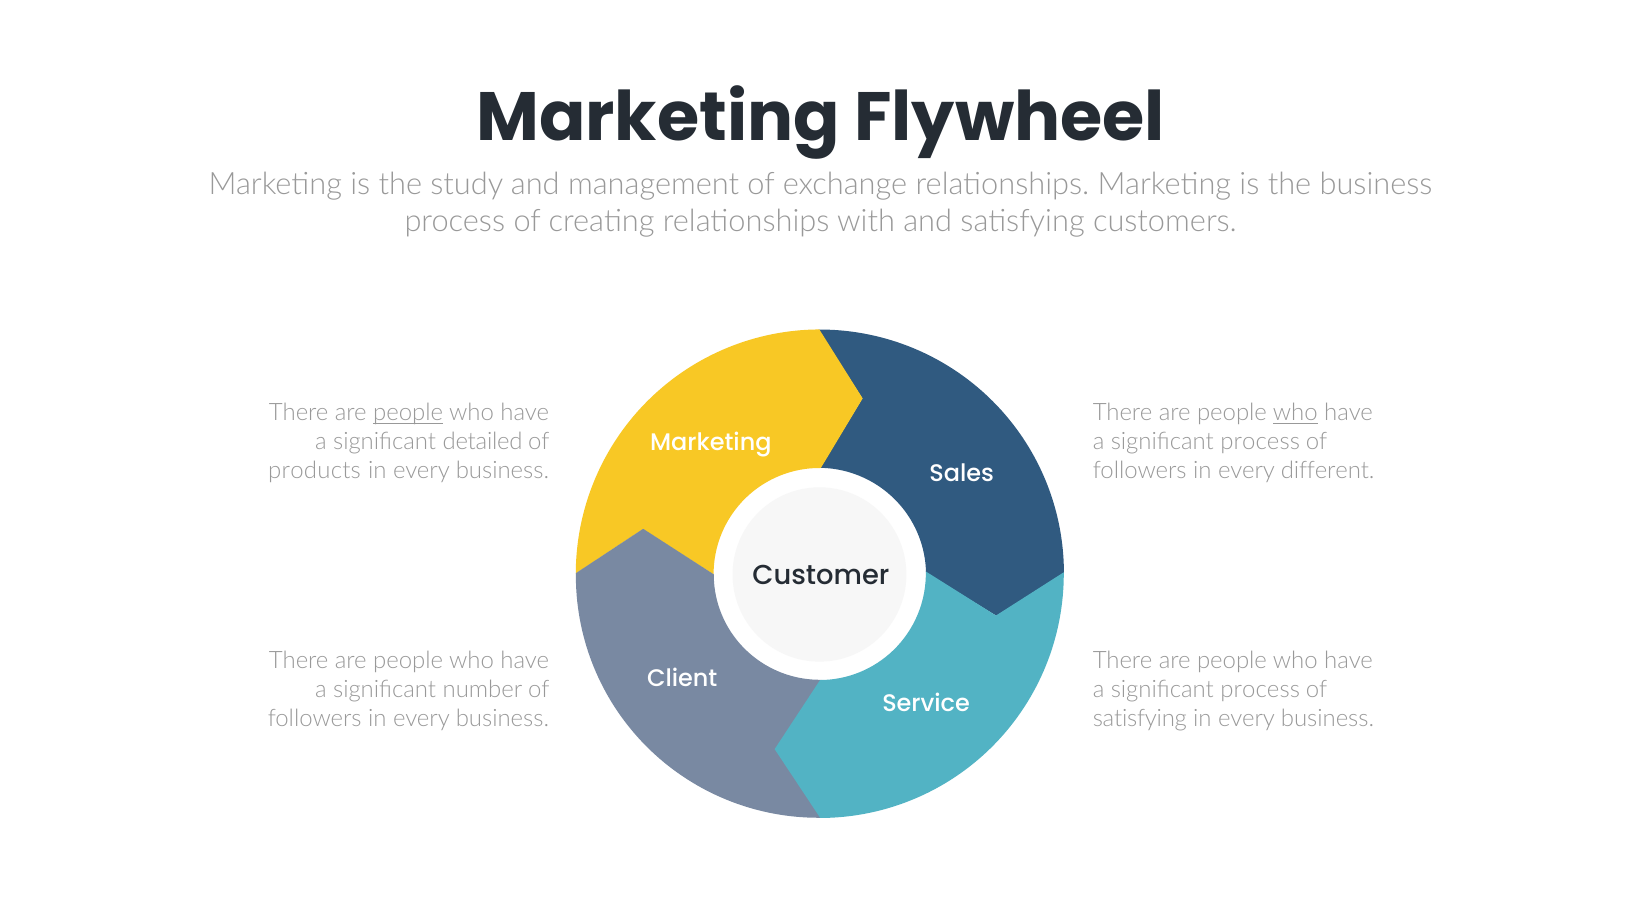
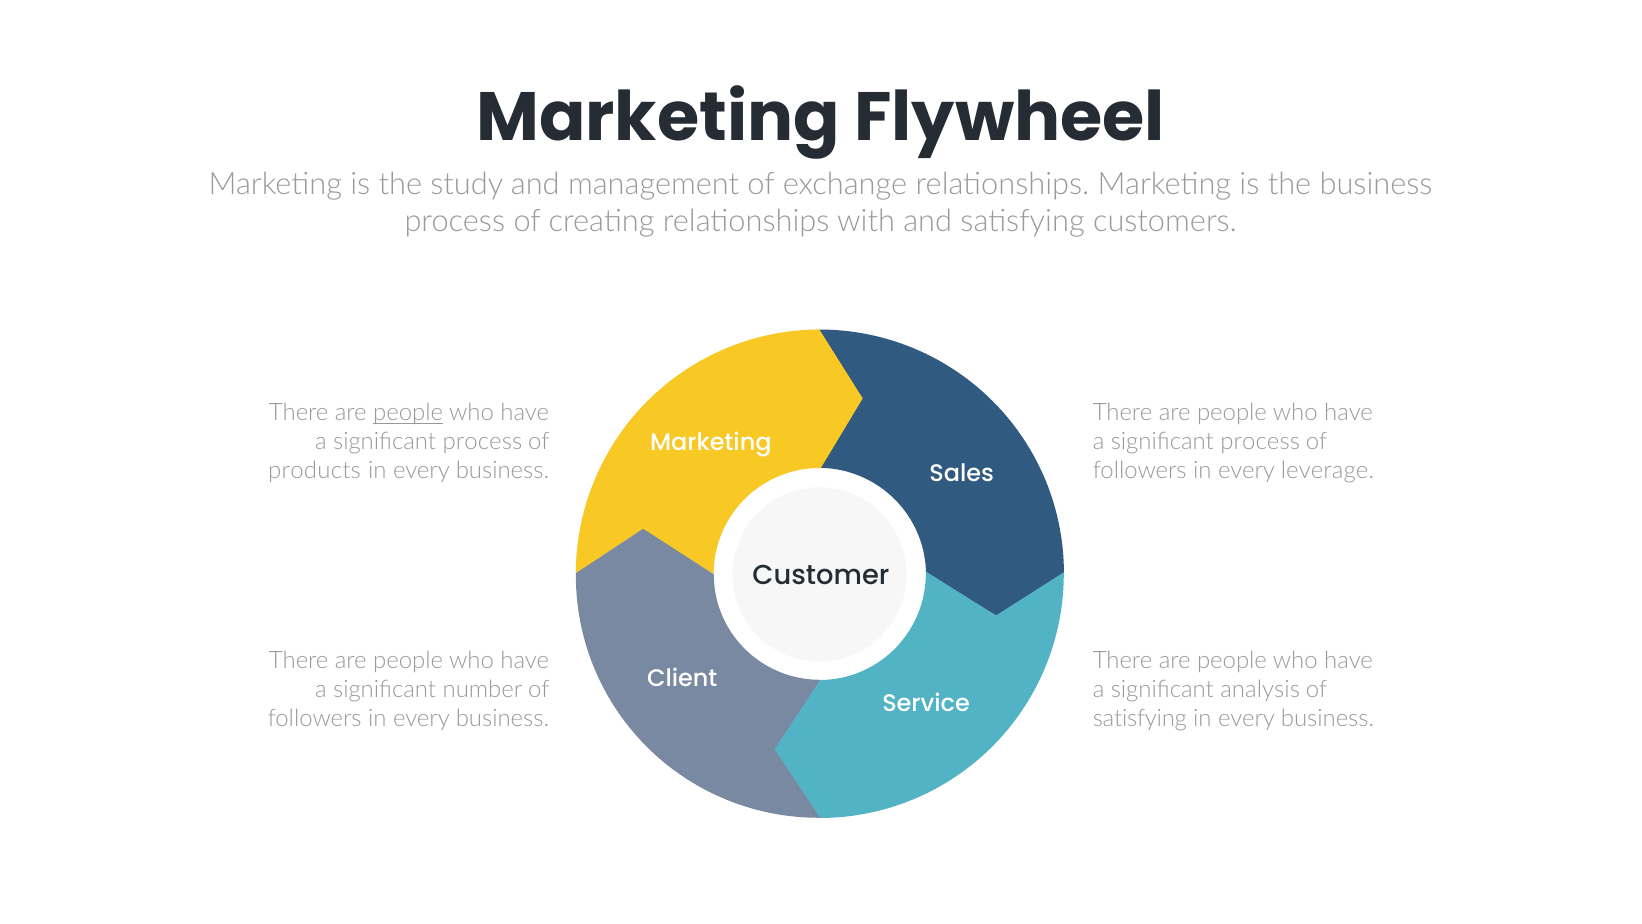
who underline: present -> none (1295, 413)
detailed: detailed -> process (482, 442)
different: different -> leverage (1327, 471)
process: process -> analysis (1260, 690)
